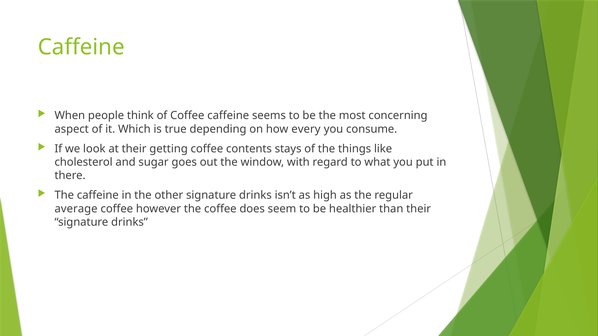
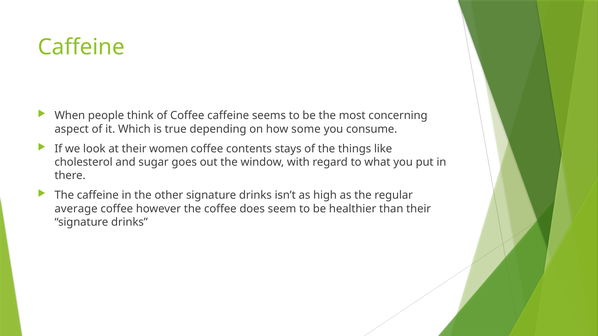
every: every -> some (306, 129)
getting: getting -> women (169, 149)
